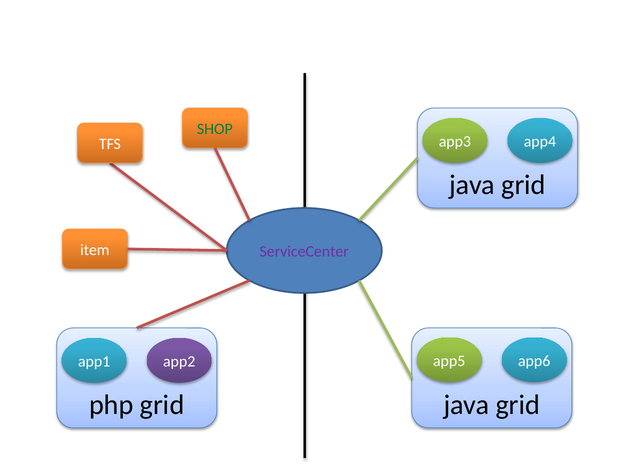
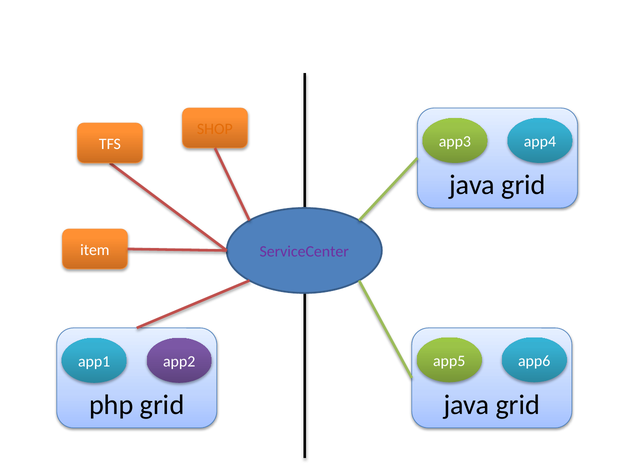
SHOP colour: green -> orange (215, 129)
